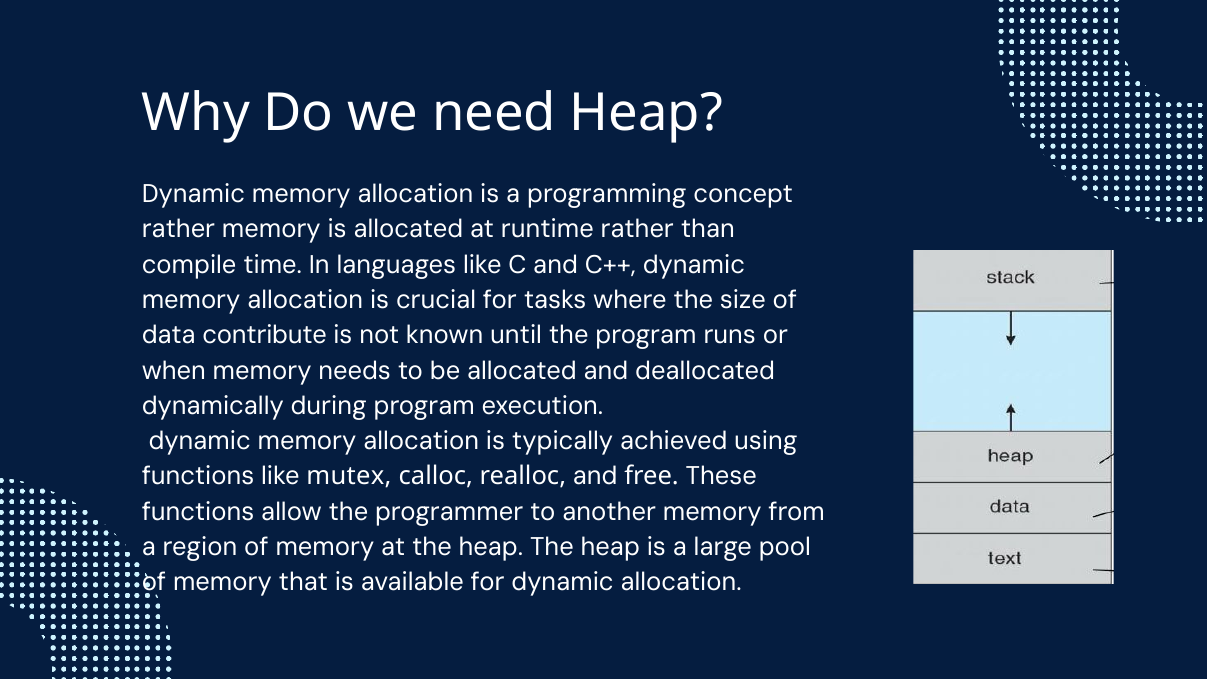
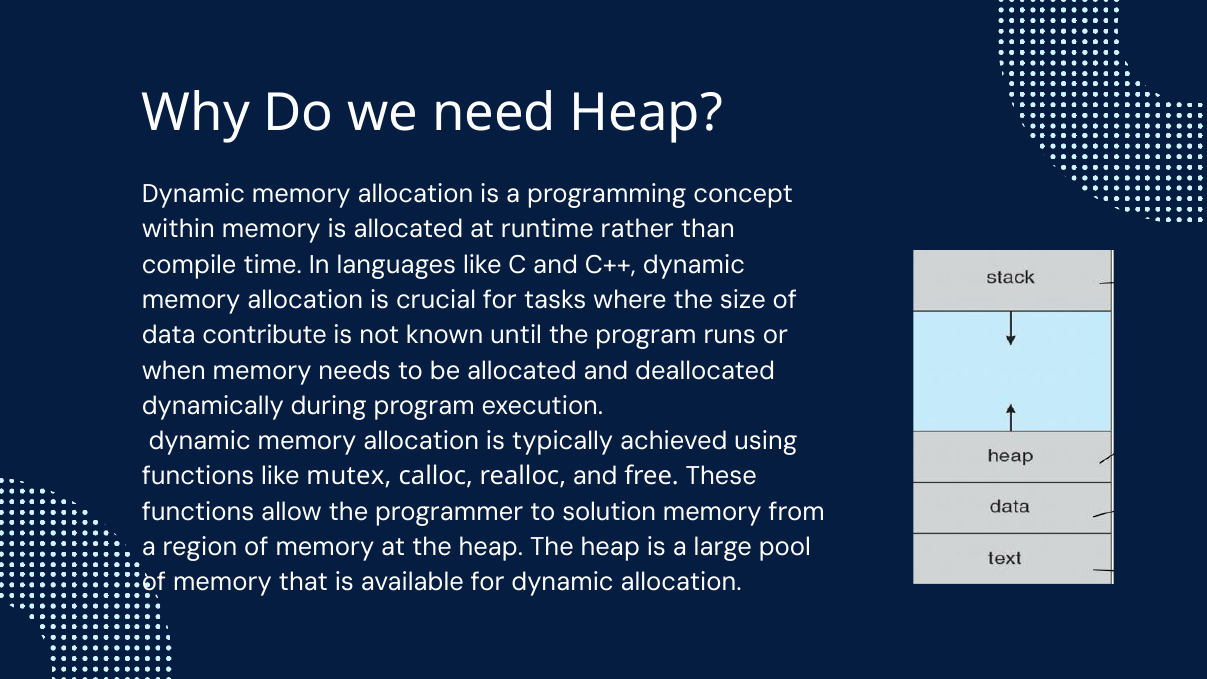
rather: rather -> within (178, 229)
another: another -> solution (609, 512)
